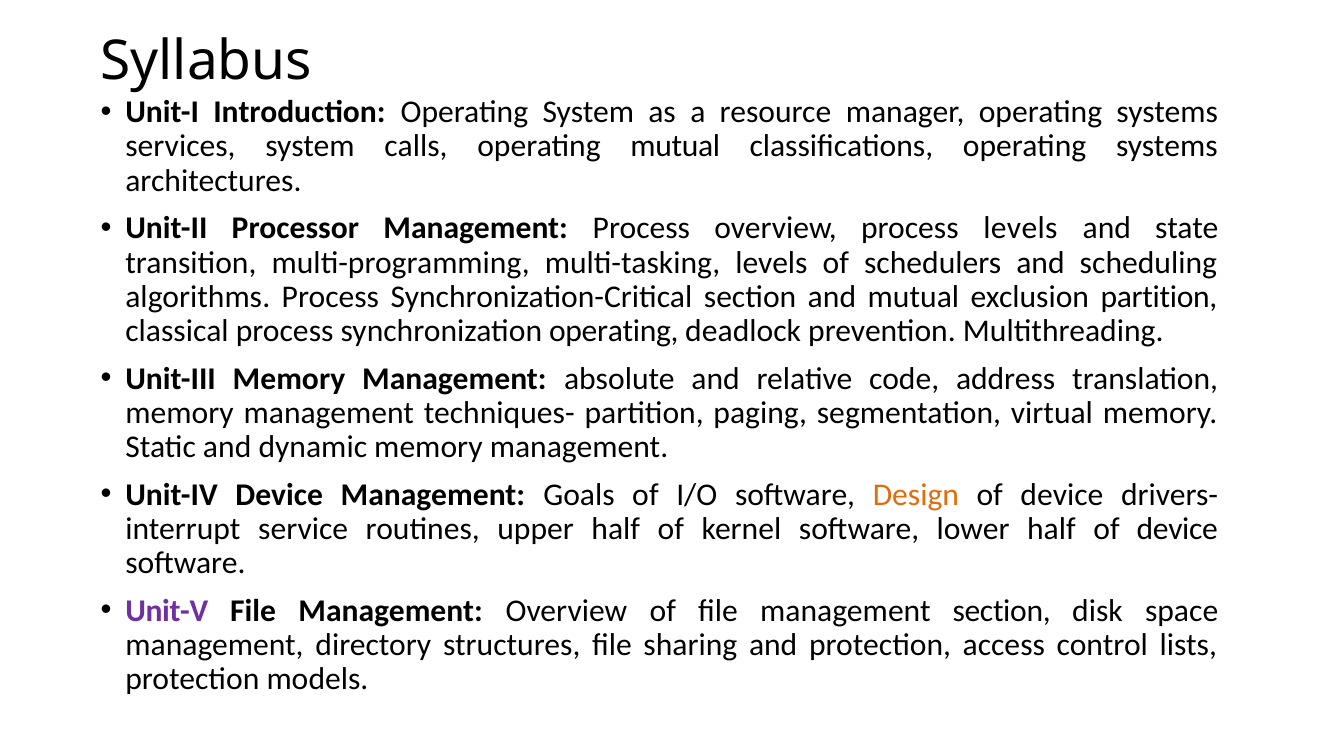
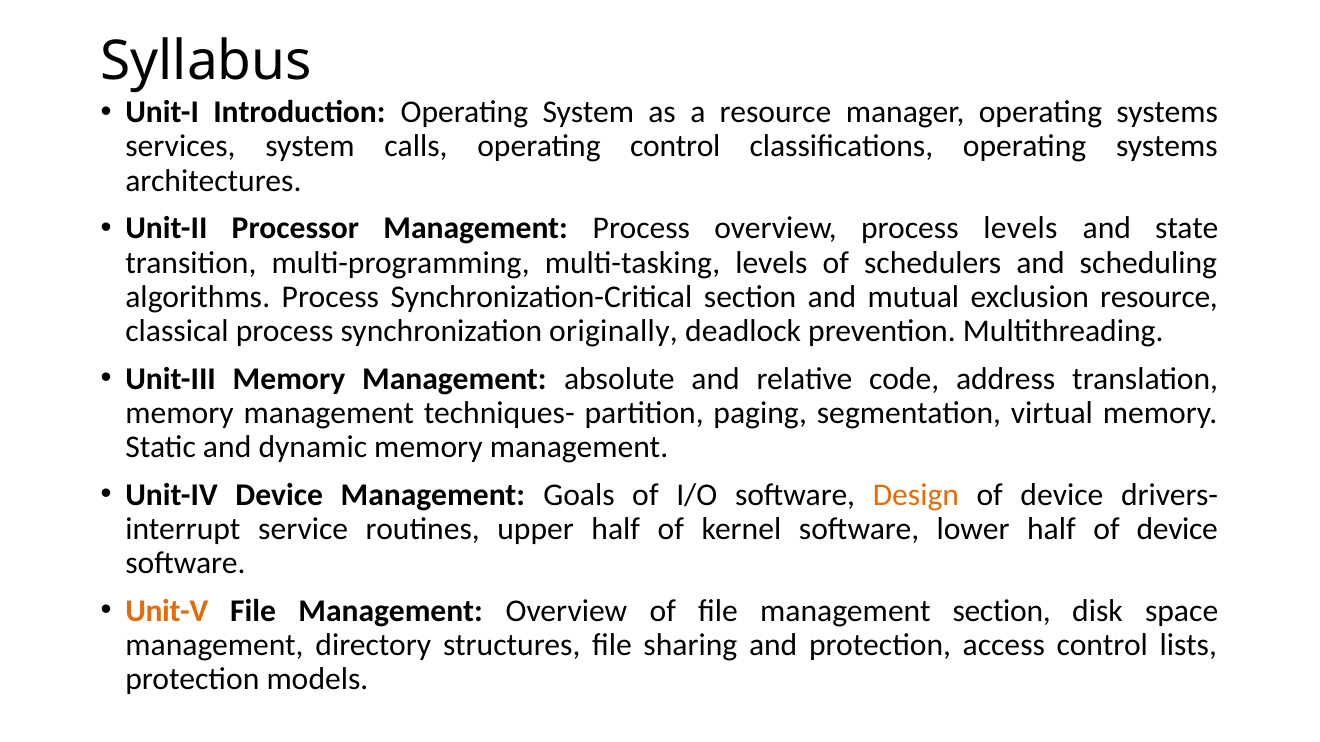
operating mutual: mutual -> control (675, 147)
exclusion partition: partition -> resource (1159, 297)
synchronization operating: operating -> originally (613, 331)
Unit-V colour: purple -> orange (167, 611)
